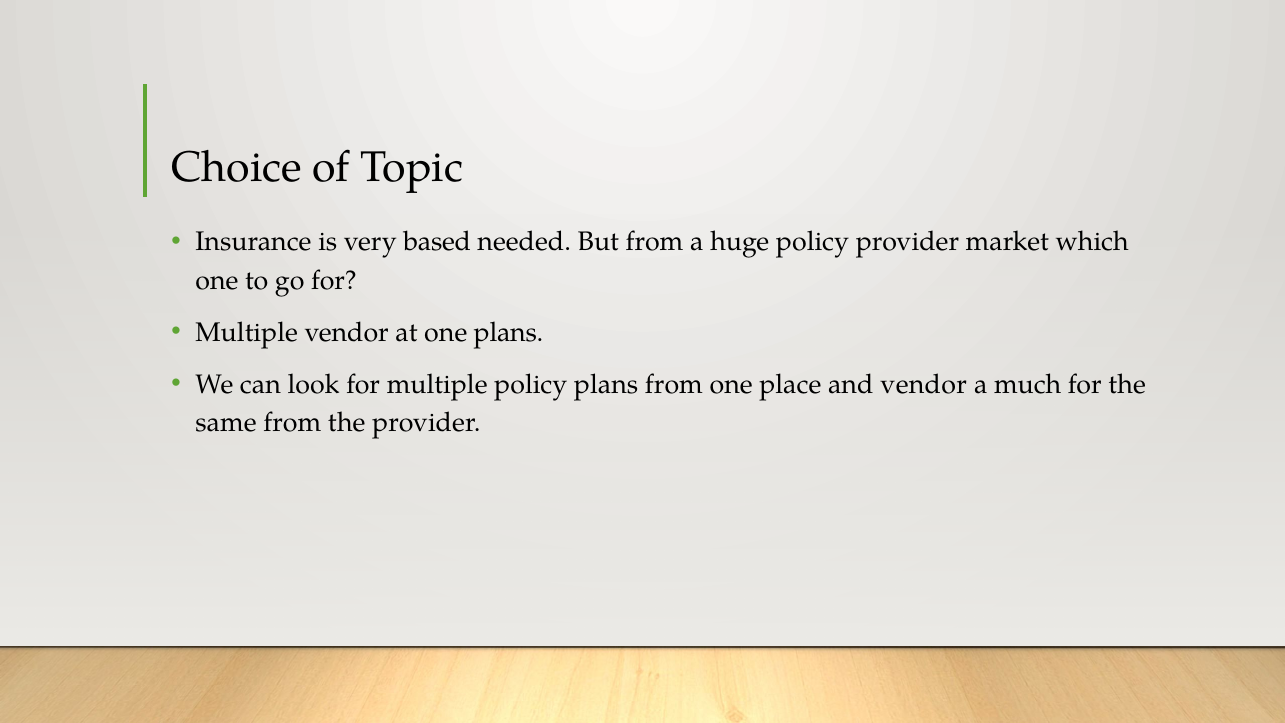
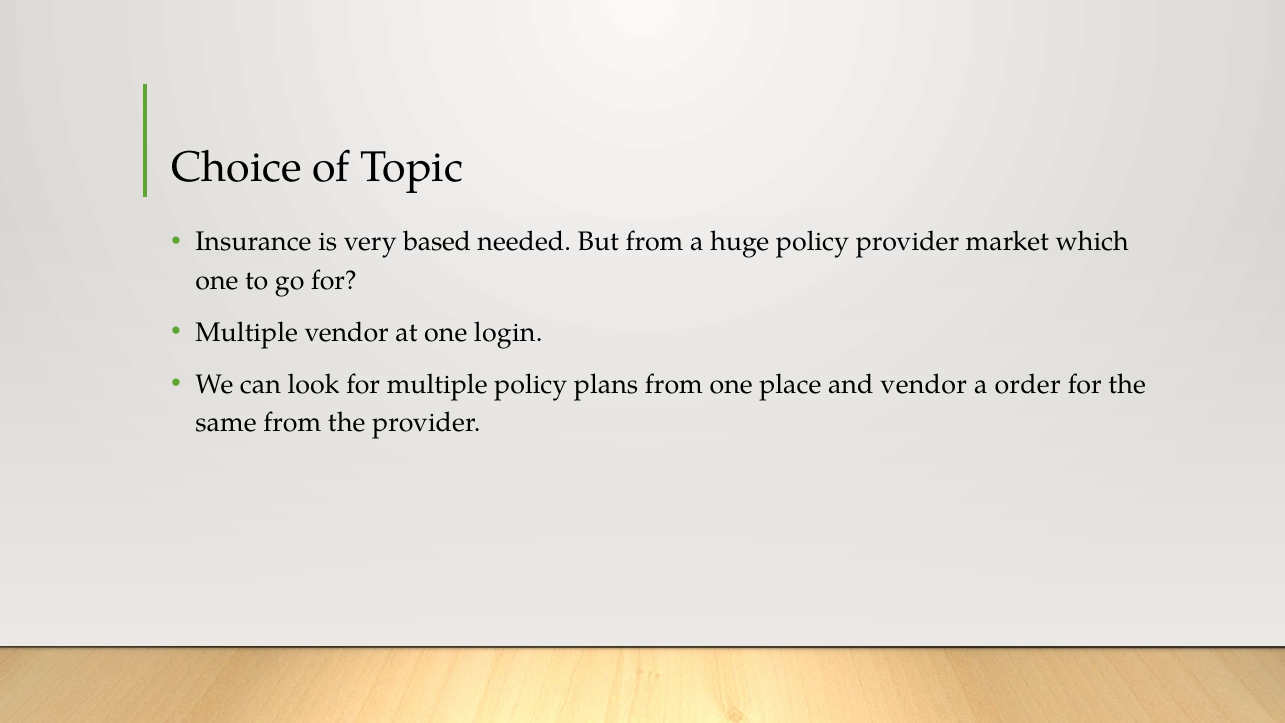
one plans: plans -> login (508, 332)
much: much -> order (1028, 384)
